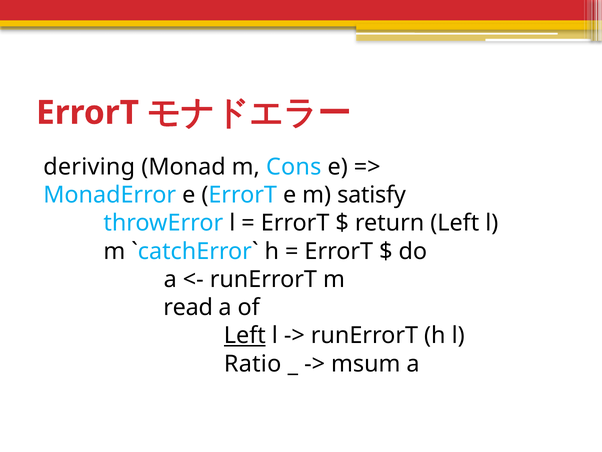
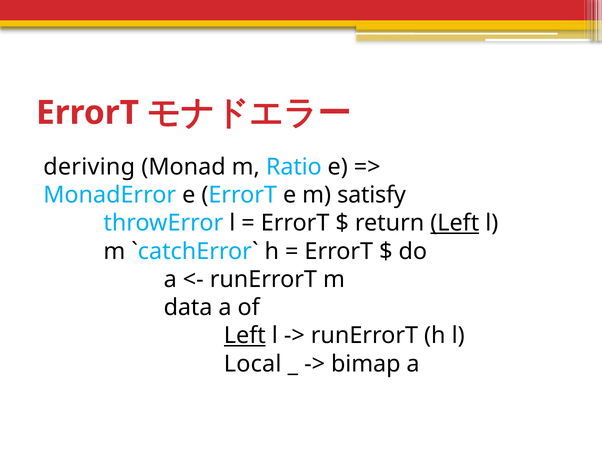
Cons: Cons -> Ratio (294, 167)
Left underline: none -> present (455, 223)
read: read -> data (188, 307)
Ratio: Ratio -> Local (253, 363)
msum: msum -> bimap (366, 363)
